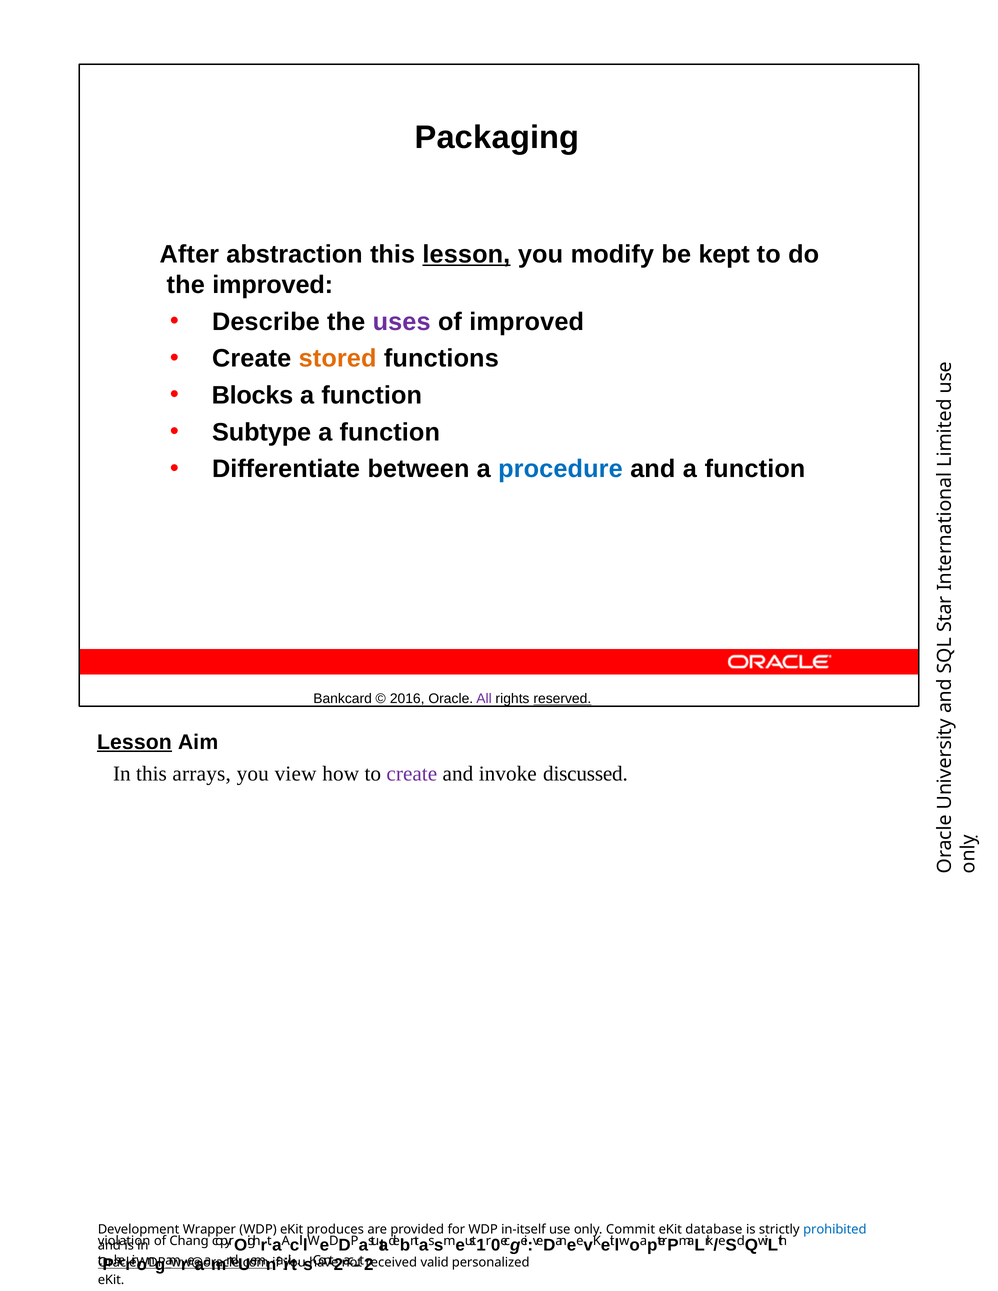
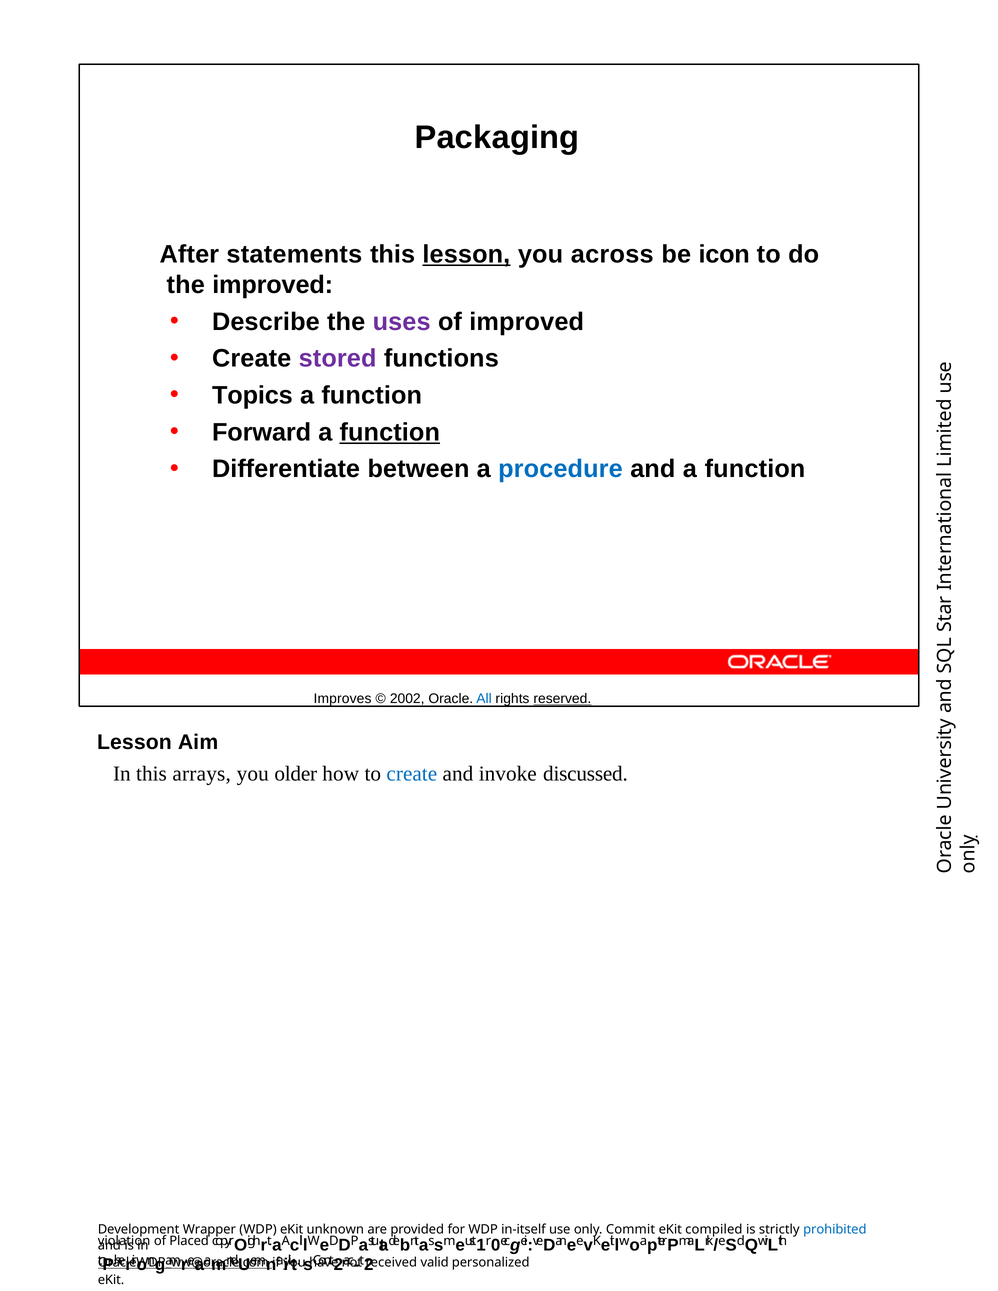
abstraction: abstraction -> statements (294, 254)
modify: modify -> across (612, 254)
kept: kept -> icon (724, 254)
stored colour: orange -> purple (338, 359)
Blocks: Blocks -> Topics (252, 396)
Subtype: Subtype -> Forward (262, 433)
function underline: none -> present (390, 433)
Bankcard: Bankcard -> Improves (343, 699)
2016: 2016 -> 2002 (407, 699)
All colour: purple -> blue (484, 699)
Lesson underline: present -> none (134, 742)
view: view -> older (296, 774)
create colour: purple -> blue (412, 774)
produces: produces -> unknown (335, 1230)
database: database -> compiled (714, 1230)
Chang: Chang -> Placed (189, 1242)
